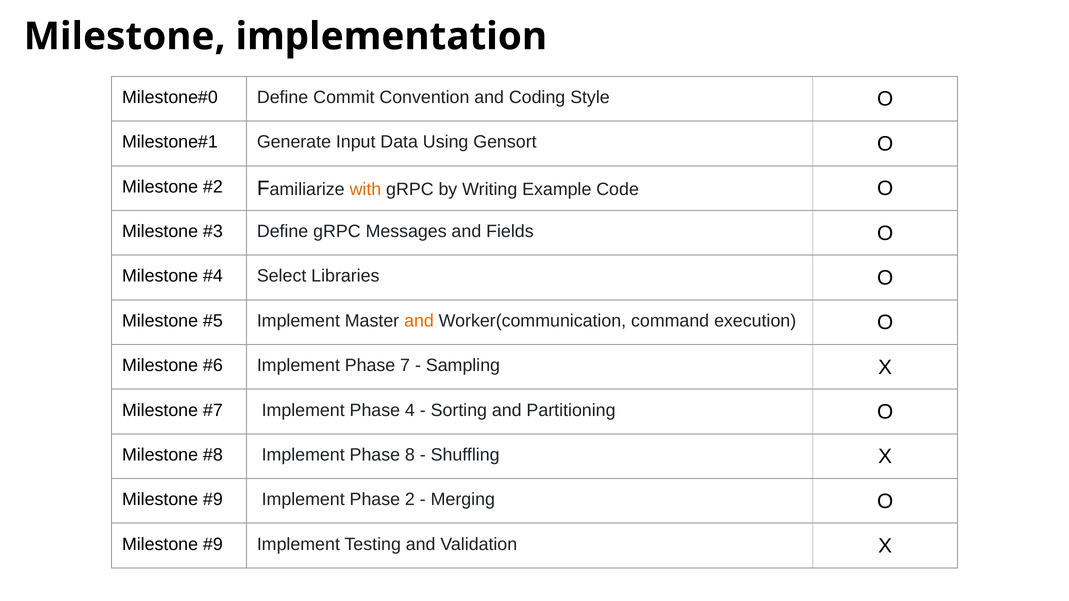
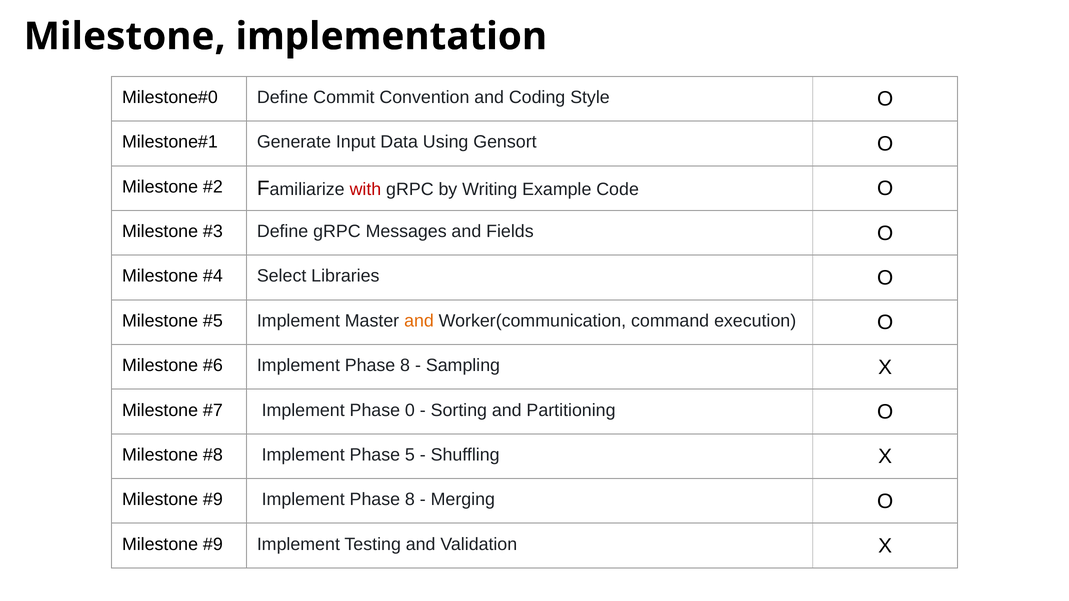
with colour: orange -> red (365, 190)
7: 7 -> 8 (405, 366)
4: 4 -> 0 (410, 410)
8: 8 -> 5 (410, 455)
2: 2 -> 8 (410, 500)
